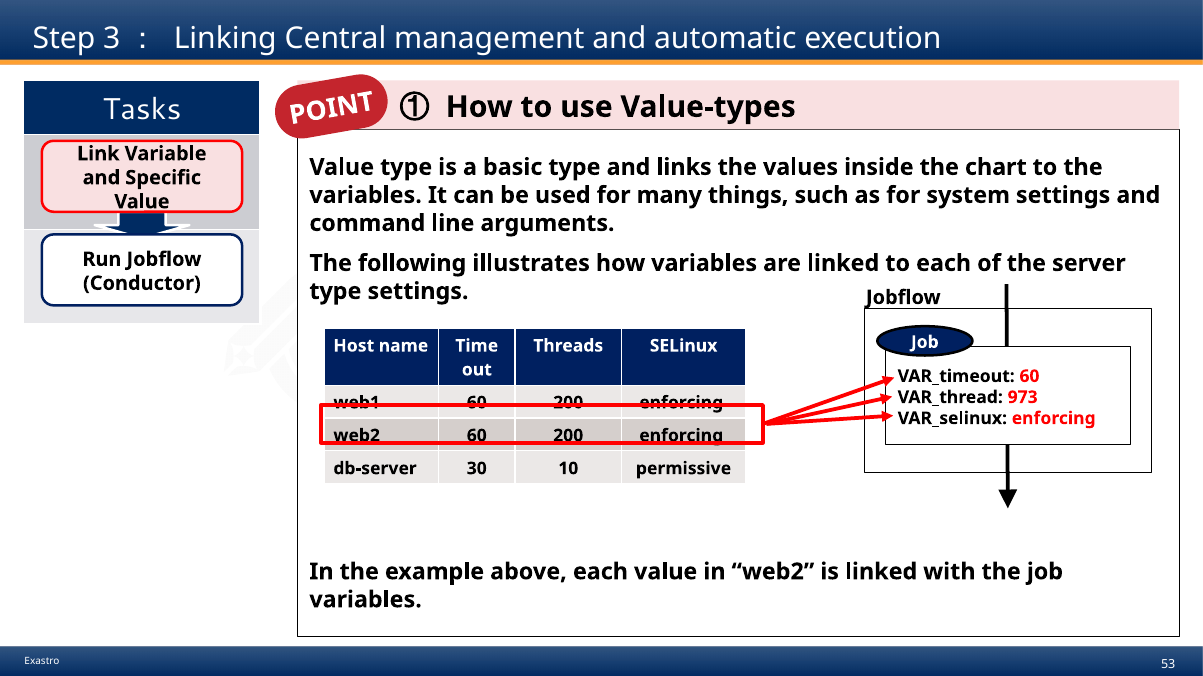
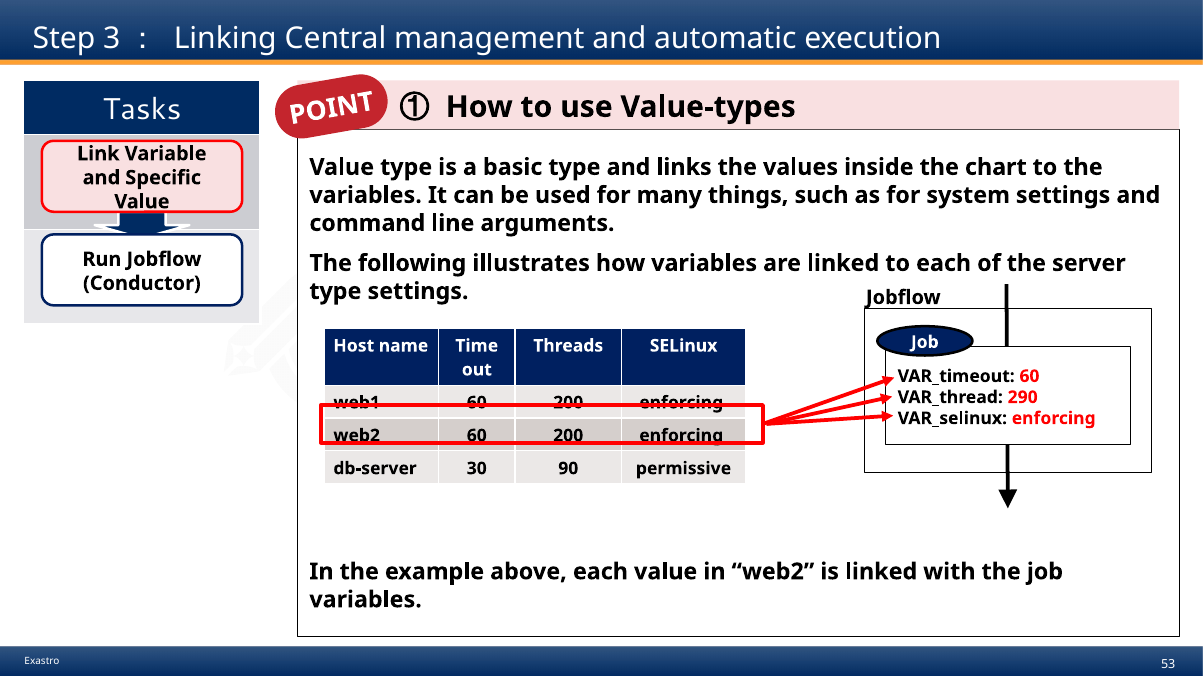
973: 973 -> 290 (1023, 398)
10: 10 -> 90 (568, 469)
